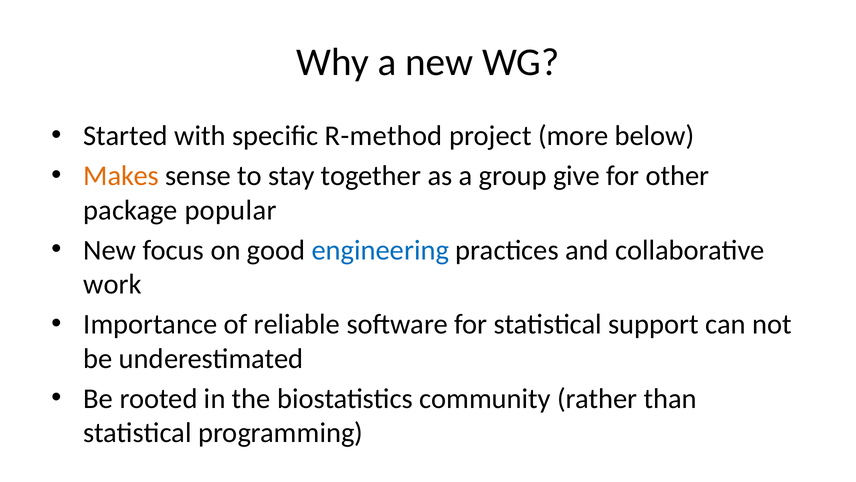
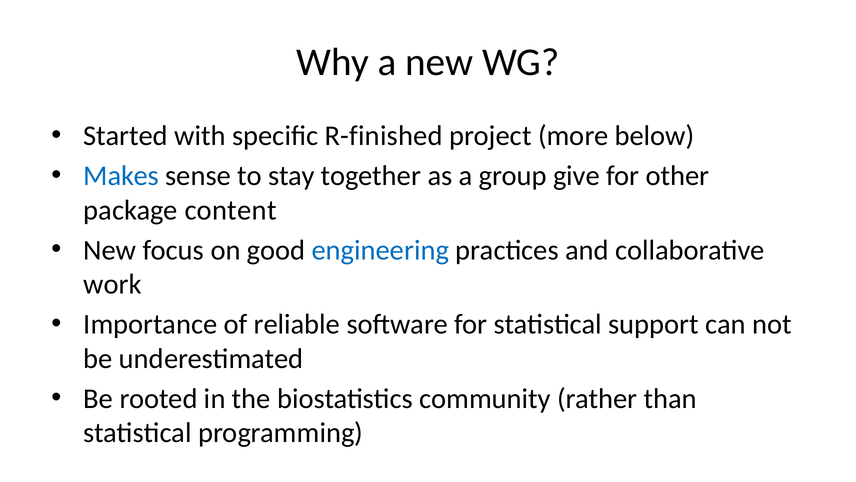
R-method: R-method -> R-finished (384, 136)
Makes colour: orange -> blue (121, 176)
popular: popular -> content (231, 210)
